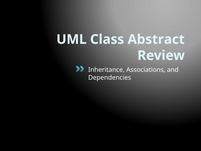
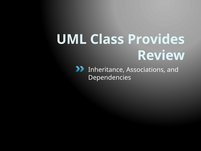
Abstract: Abstract -> Provides (156, 39)
